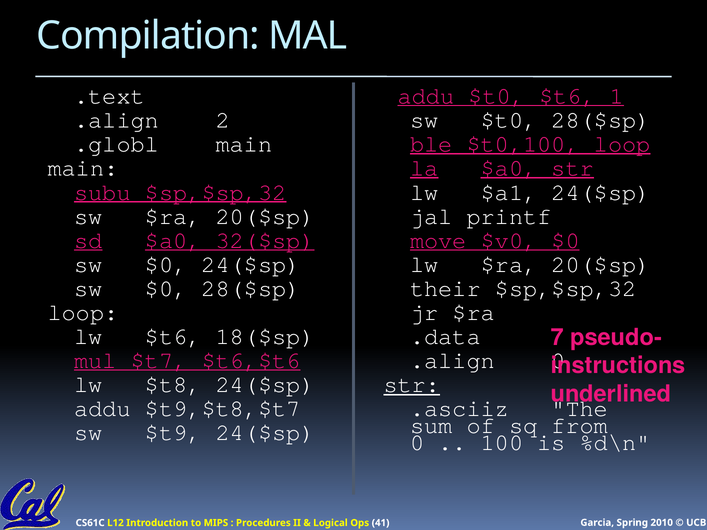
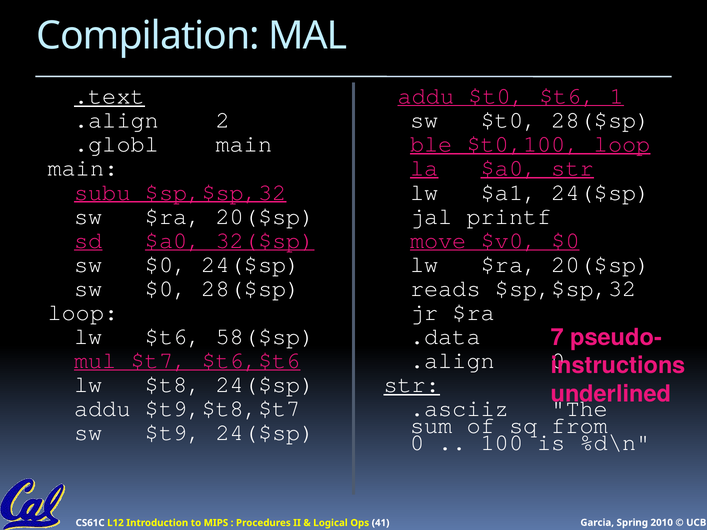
.text underline: none -> present (110, 96)
their: their -> reads (445, 289)
18($sp: 18($sp -> 58($sp (265, 337)
